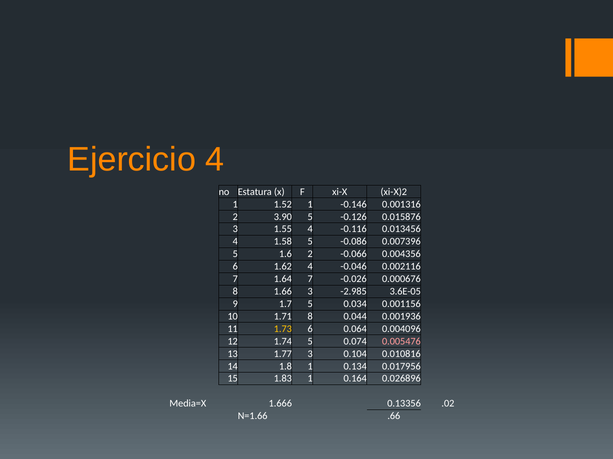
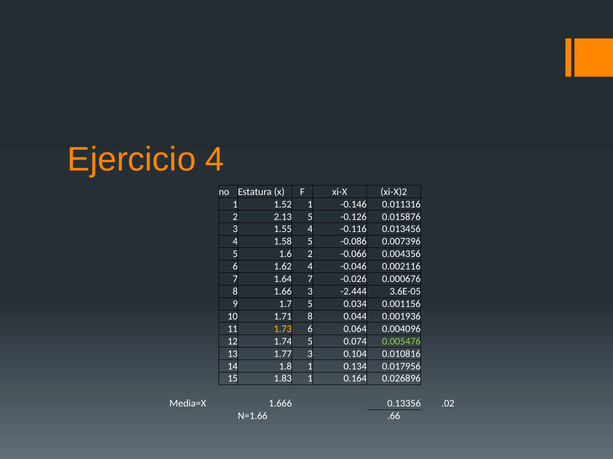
0.001316: 0.001316 -> 0.011316 (401, 205)
3.90: 3.90 -> 2.13 (283, 217)
-2.985: -2.985 -> -2.444 (354, 292)
0.005476 colour: pink -> light green (401, 342)
